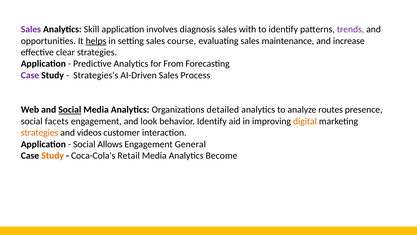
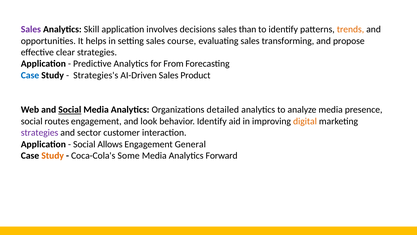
diagnosis: diagnosis -> decisions (198, 29)
with: with -> than (248, 29)
trends colour: purple -> orange (350, 29)
helps underline: present -> none (96, 41)
maintenance: maintenance -> transforming (288, 41)
increase: increase -> propose (349, 41)
Case colour: purple -> blue (30, 75)
Process: Process -> Product (195, 75)
analyze routes: routes -> media (331, 110)
facets: facets -> routes (57, 121)
strategies colour: orange -> purple (40, 132)
videos: videos -> sector (89, 132)
Retail: Retail -> Some (129, 155)
Become: Become -> Forward (222, 155)
